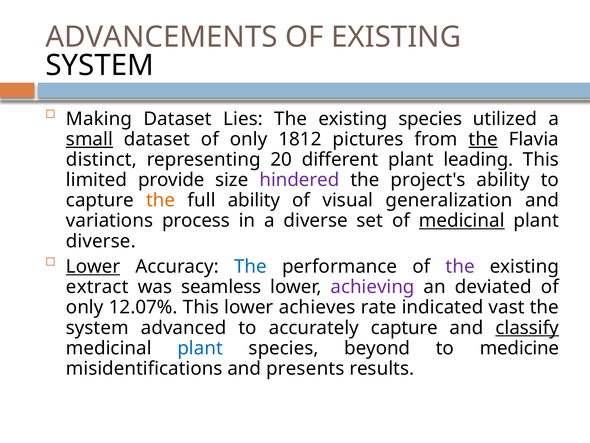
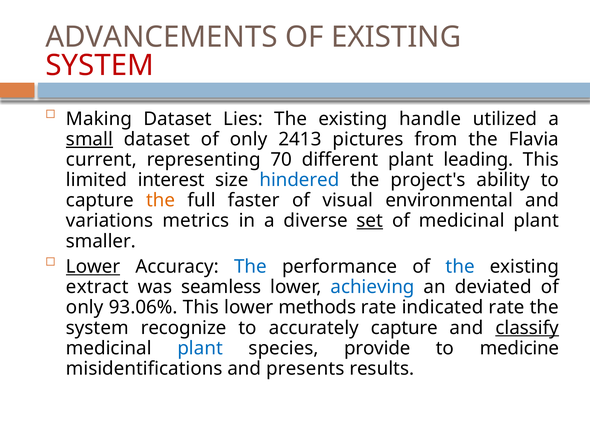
SYSTEM colour: black -> red (100, 65)
existing species: species -> handle (430, 119)
1812: 1812 -> 2413 (300, 139)
the underline: present -> none (483, 139)
distinct: distinct -> current (101, 159)
20: 20 -> 70 (281, 159)
provide: provide -> interest (171, 180)
hindered colour: purple -> blue (299, 180)
full ability: ability -> faster (254, 200)
generalization: generalization -> environmental (449, 200)
process: process -> metrics (196, 221)
set underline: none -> present (370, 221)
medicinal underline: present -> none (462, 221)
diverse: diverse -> smaller (101, 241)
the colour: purple -> blue (460, 266)
achieving colour: purple -> blue (373, 287)
12.07%: 12.07% -> 93.06% (143, 307)
achieves: achieves -> methods (317, 307)
indicated vast: vast -> rate (507, 307)
advanced: advanced -> recognize (184, 327)
beyond: beyond -> provide (377, 348)
